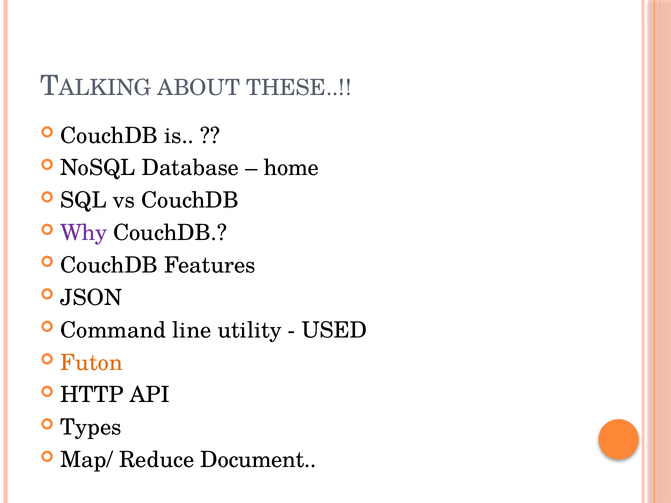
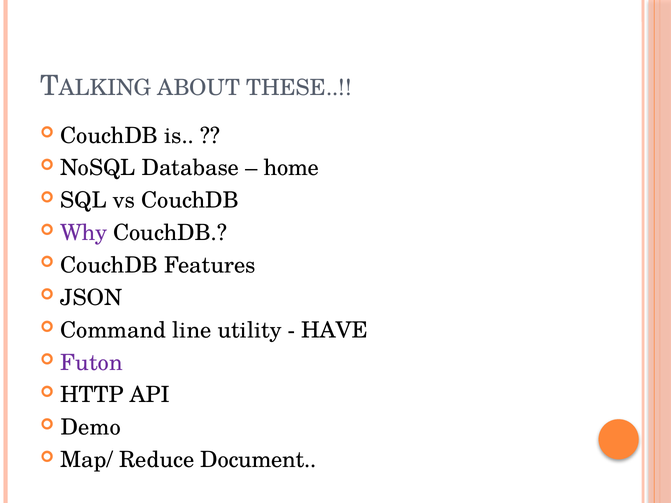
USED: USED -> HAVE (334, 330)
Futon colour: orange -> purple (92, 363)
Types: Types -> Demo (91, 428)
